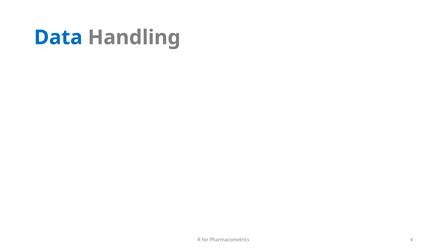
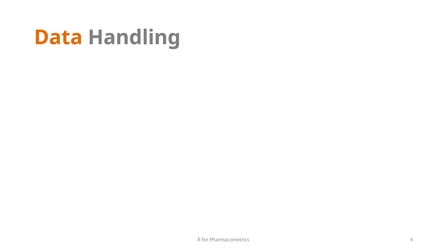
Data colour: blue -> orange (58, 38)
